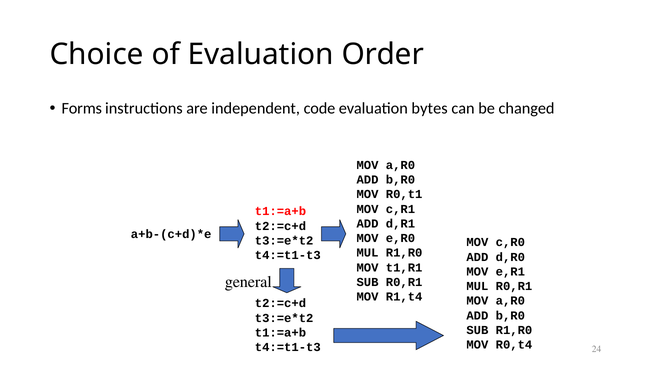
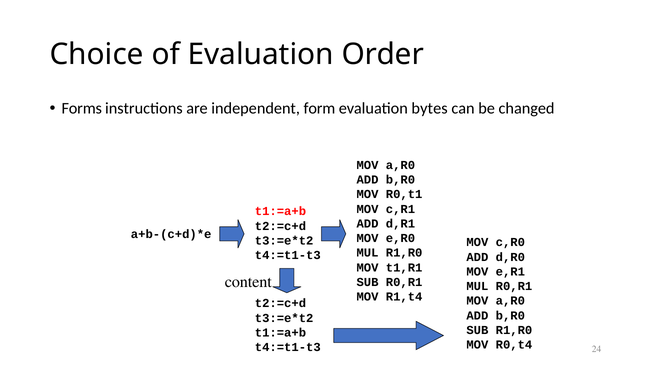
code: code -> form (319, 109)
general: general -> content (248, 282)
